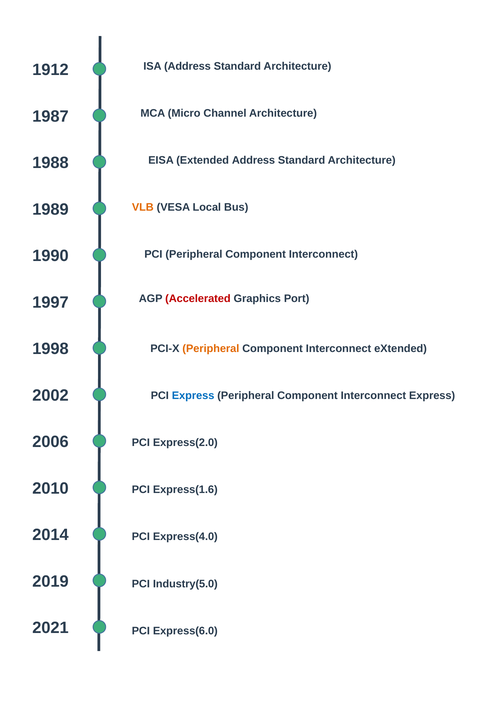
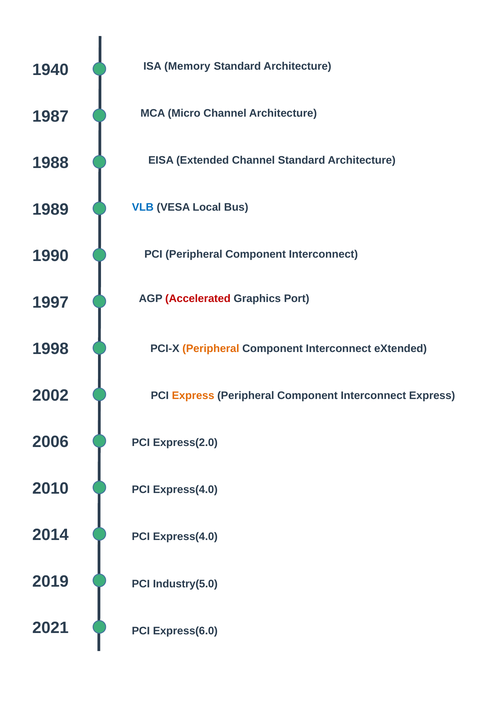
ISA Address: Address -> Memory (187, 66)
1912: 1912 -> 1940 (51, 70)
Extended Address: Address -> Channel (253, 160)
VLB colour: orange -> blue (143, 207)
Express colour: blue -> orange (193, 396)
Express(1.6: Express(1.6 -> Express(4.0 (185, 490)
